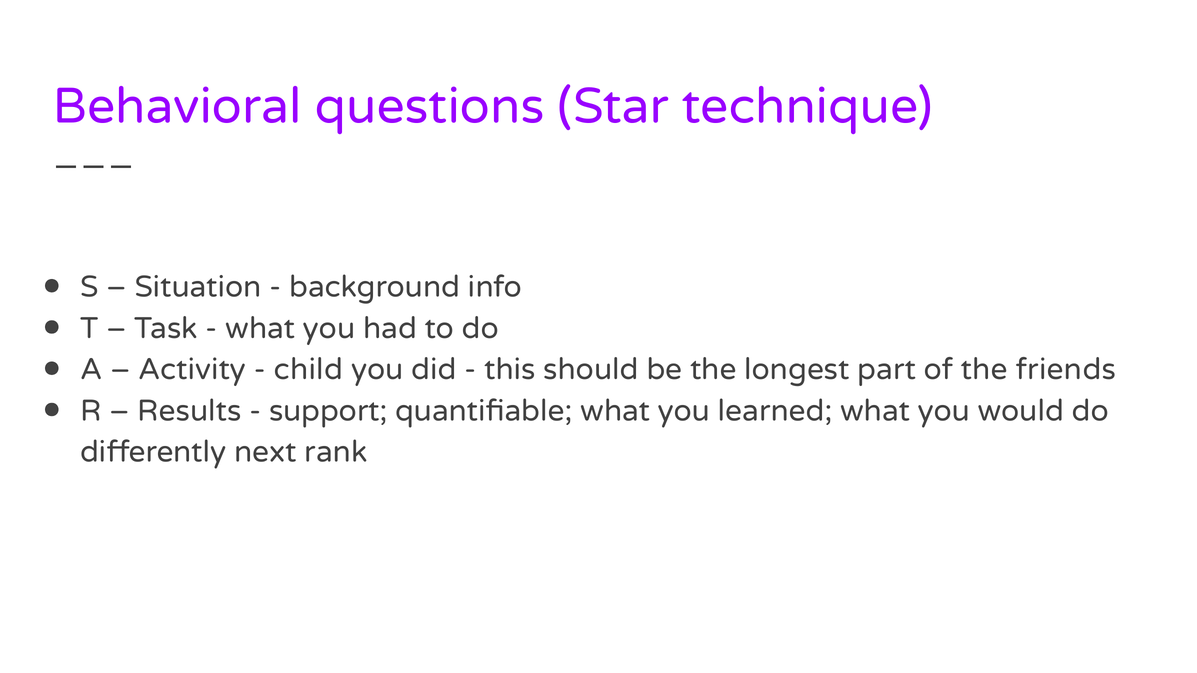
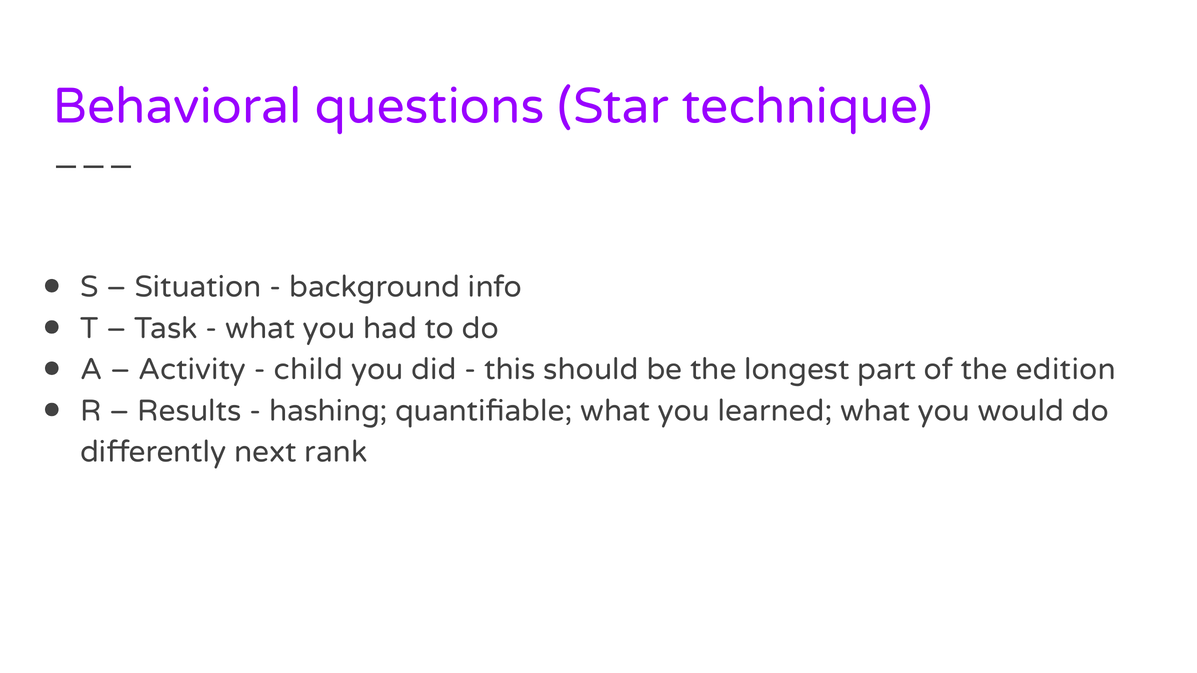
friends: friends -> edition (1066, 370)
support: support -> hashing (328, 411)
